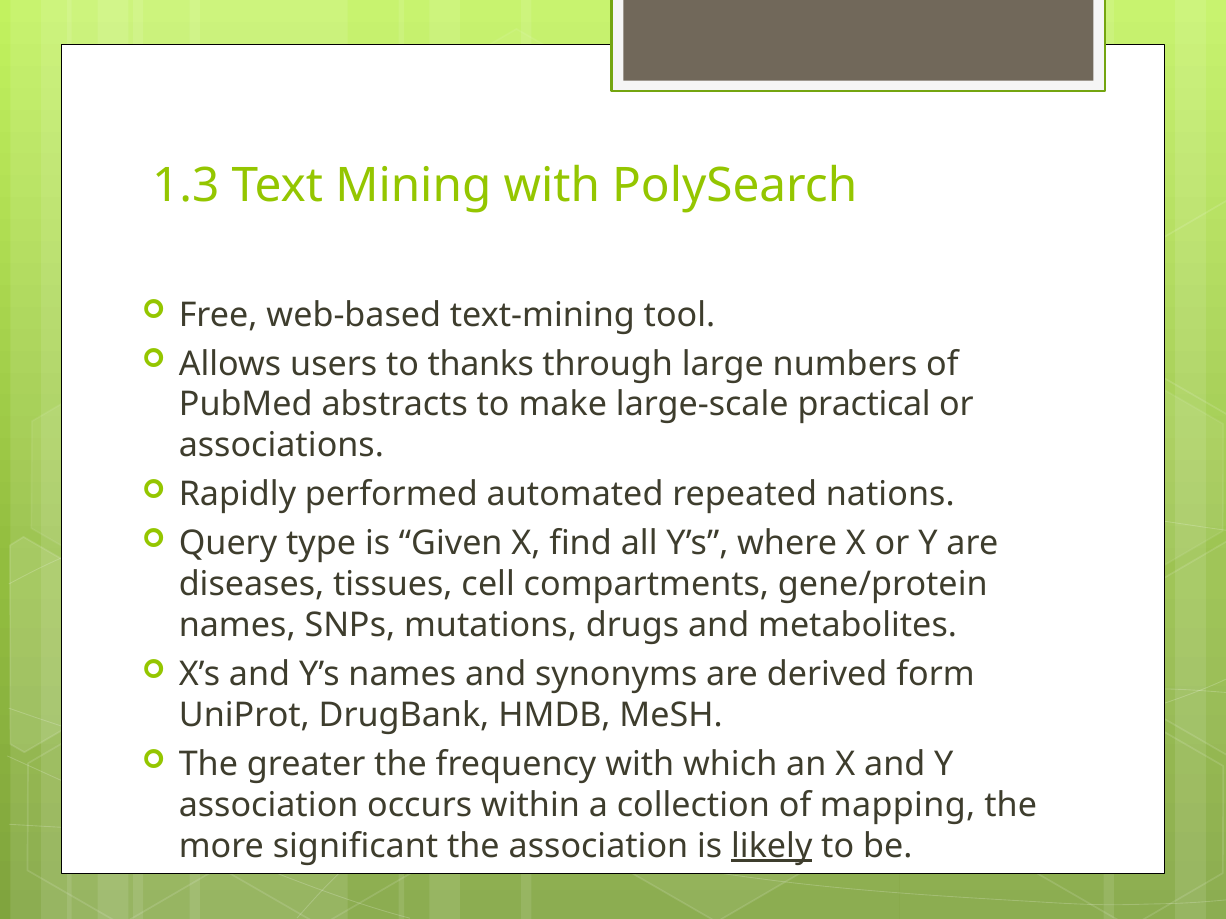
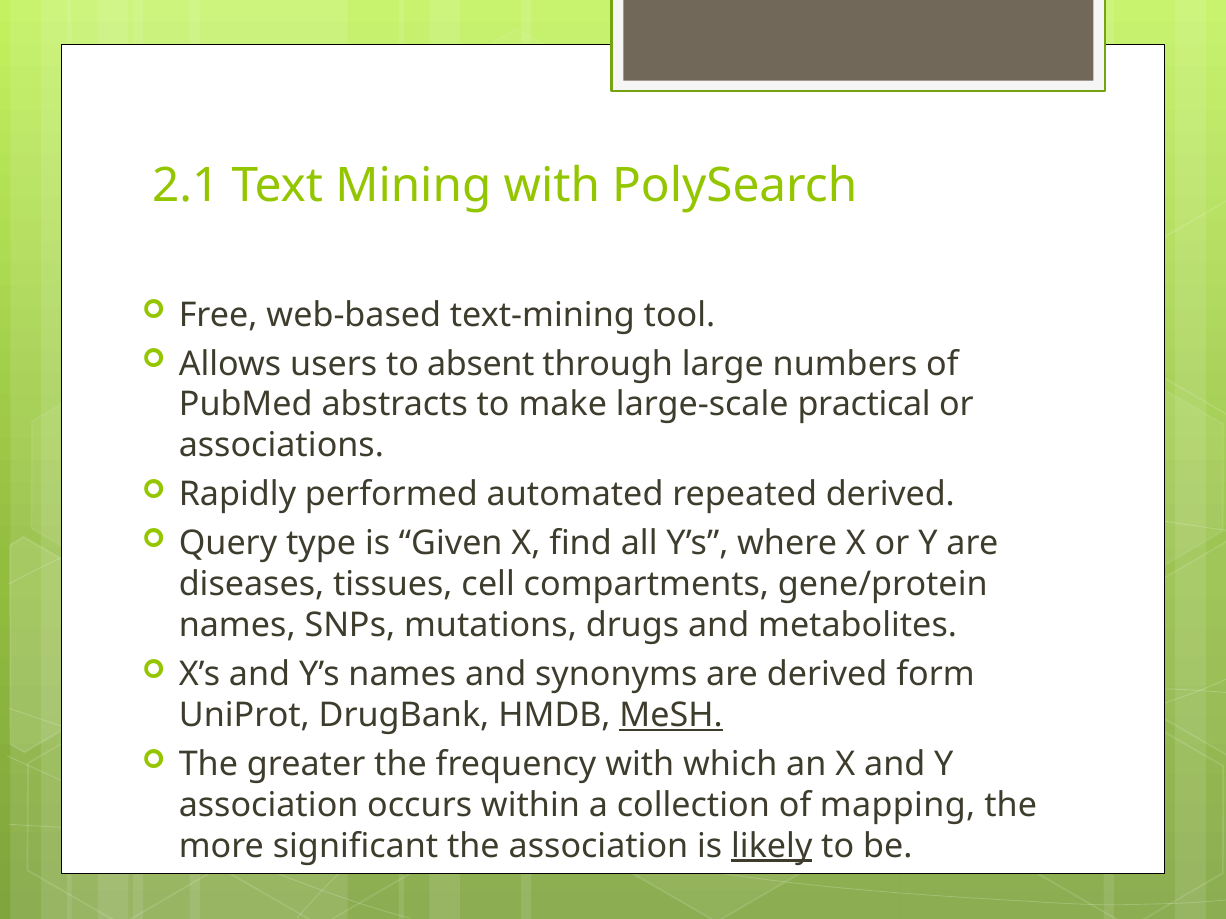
1.3: 1.3 -> 2.1 (186, 186)
thanks: thanks -> absent (481, 364)
repeated nations: nations -> derived (890, 495)
MeSH underline: none -> present (671, 716)
